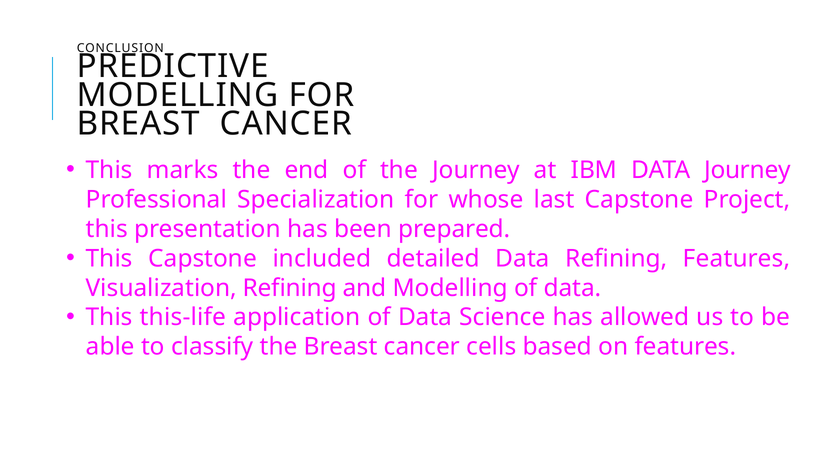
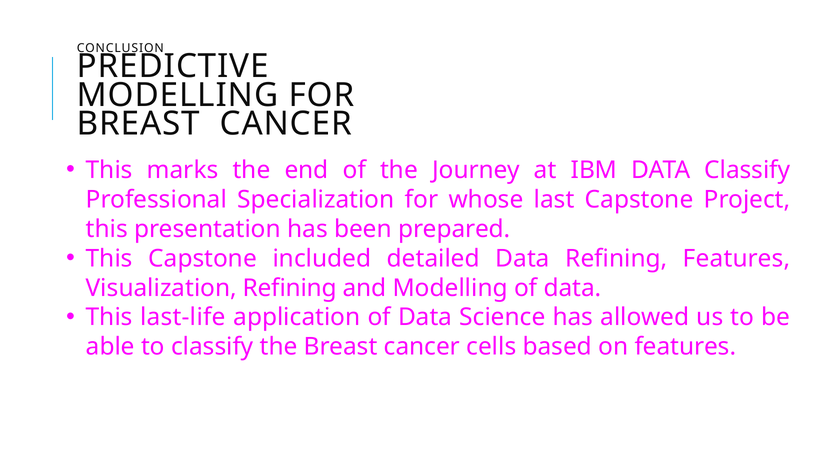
DATA Journey: Journey -> Classify (747, 170)
this-life: this-life -> last-life (183, 317)
